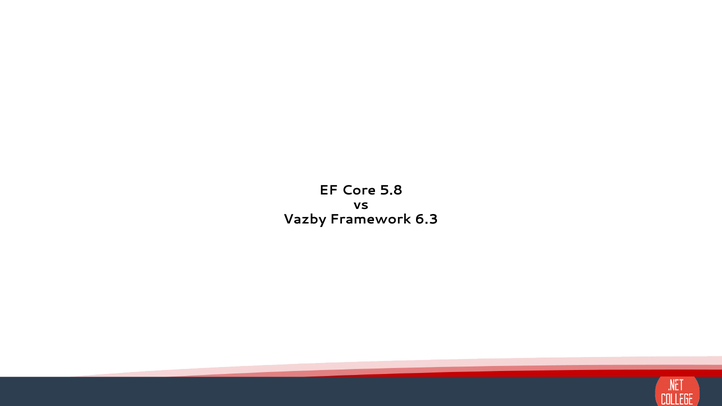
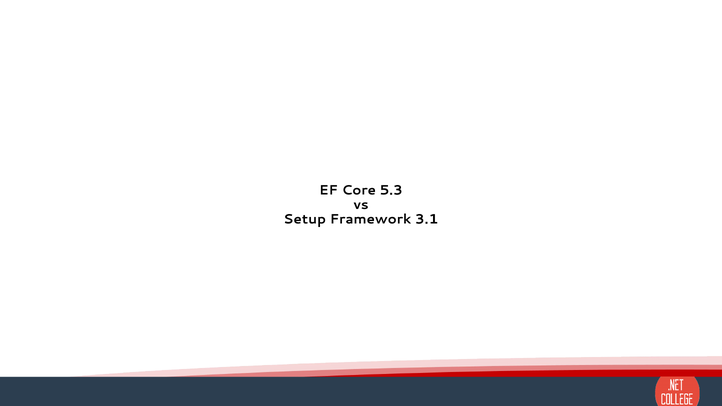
5.8: 5.8 -> 5.3 (391, 190)
Vazby: Vazby -> Setup (305, 219)
6.3: 6.3 -> 3.1 (427, 219)
